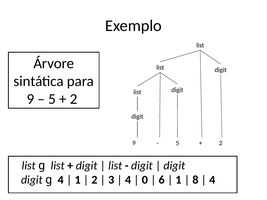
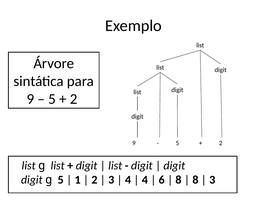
g 4: 4 -> 5 (61, 180)
0: 0 -> 4 (145, 180)
1: 1 -> 8 (179, 180)
4: 4 -> 3 (212, 180)
